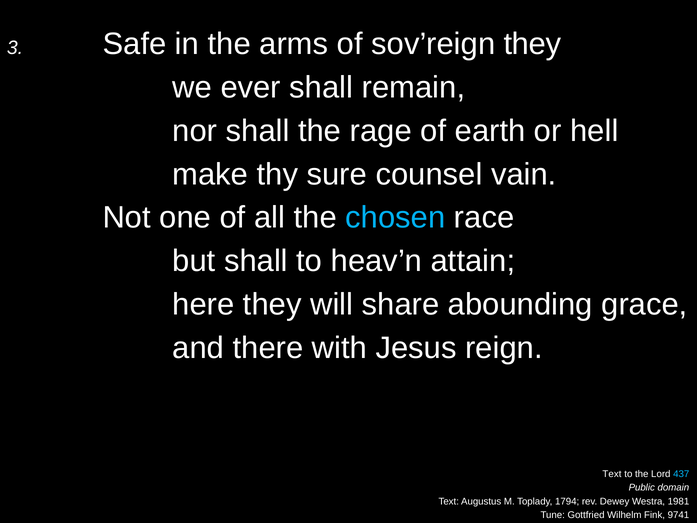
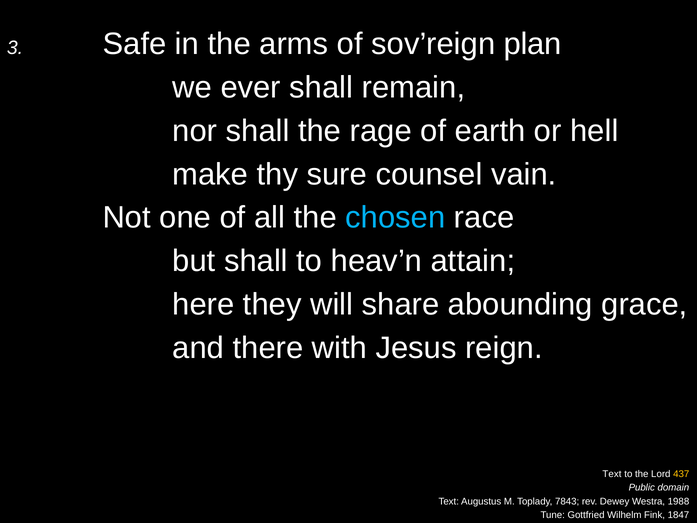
sov’reign they: they -> plan (532, 44)
437 colour: light blue -> yellow (681, 474)
1794: 1794 -> 7843 (567, 501)
1981: 1981 -> 1988 (678, 501)
9741: 9741 -> 1847 (678, 515)
